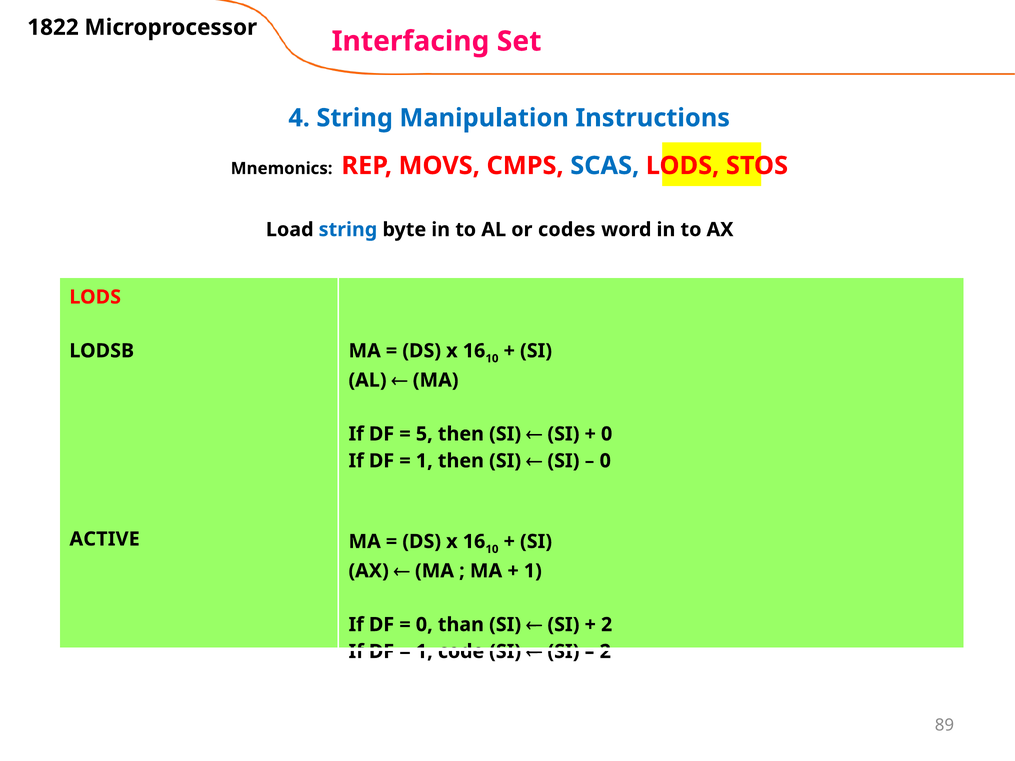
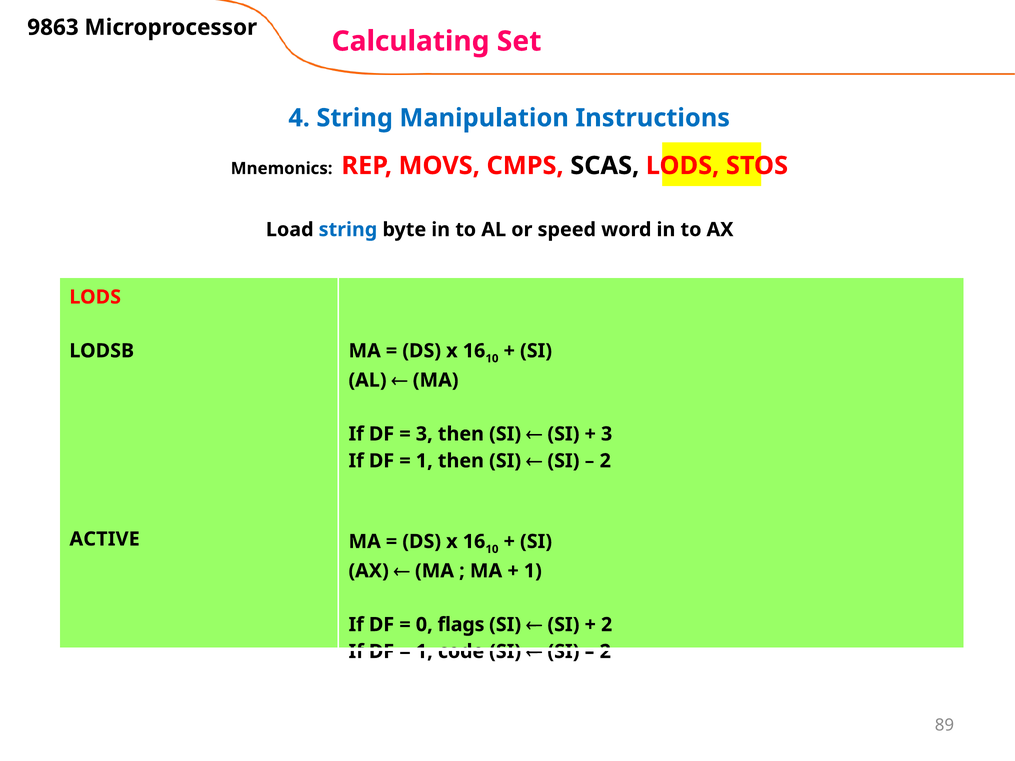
1822: 1822 -> 9863 (53, 27)
Interfacing: Interfacing -> Calculating (411, 41)
SCAS colour: blue -> black (605, 166)
codes: codes -> speed (567, 230)
5: 5 -> 3 (424, 434)
0: 0 -> 3 (607, 434)
0: 0 -> 2 (605, 461)
than: than -> flags (461, 625)
